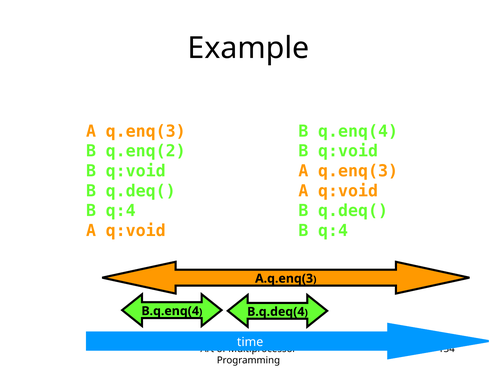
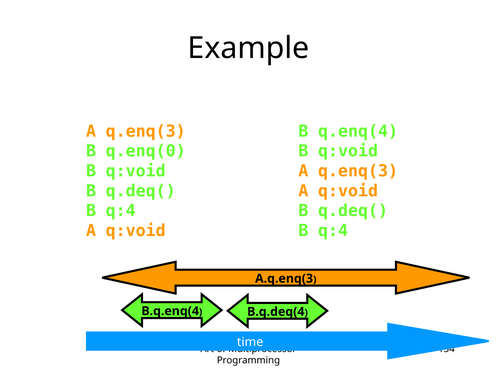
q.enq(2: q.enq(2 -> q.enq(0 (146, 151)
